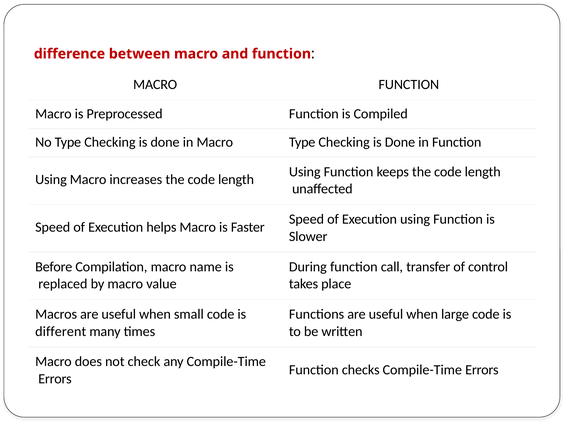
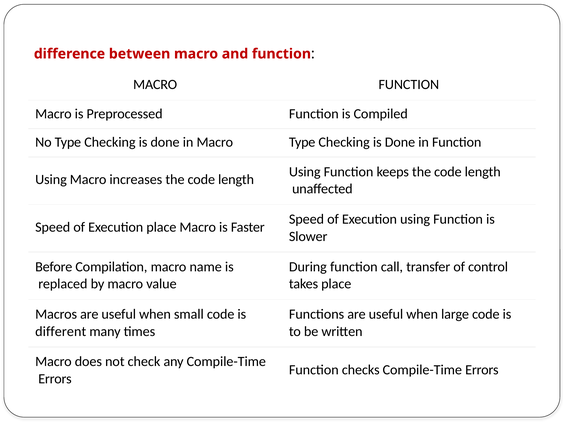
Execution helps: helps -> place (161, 227)
